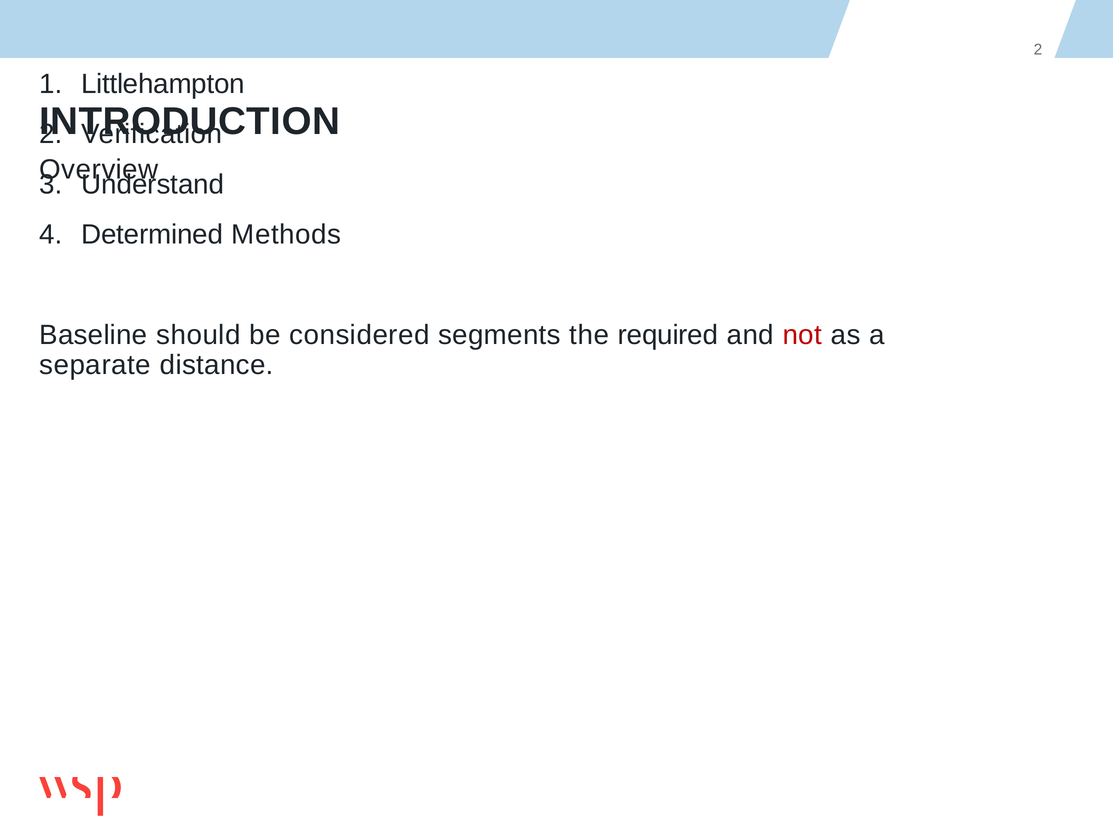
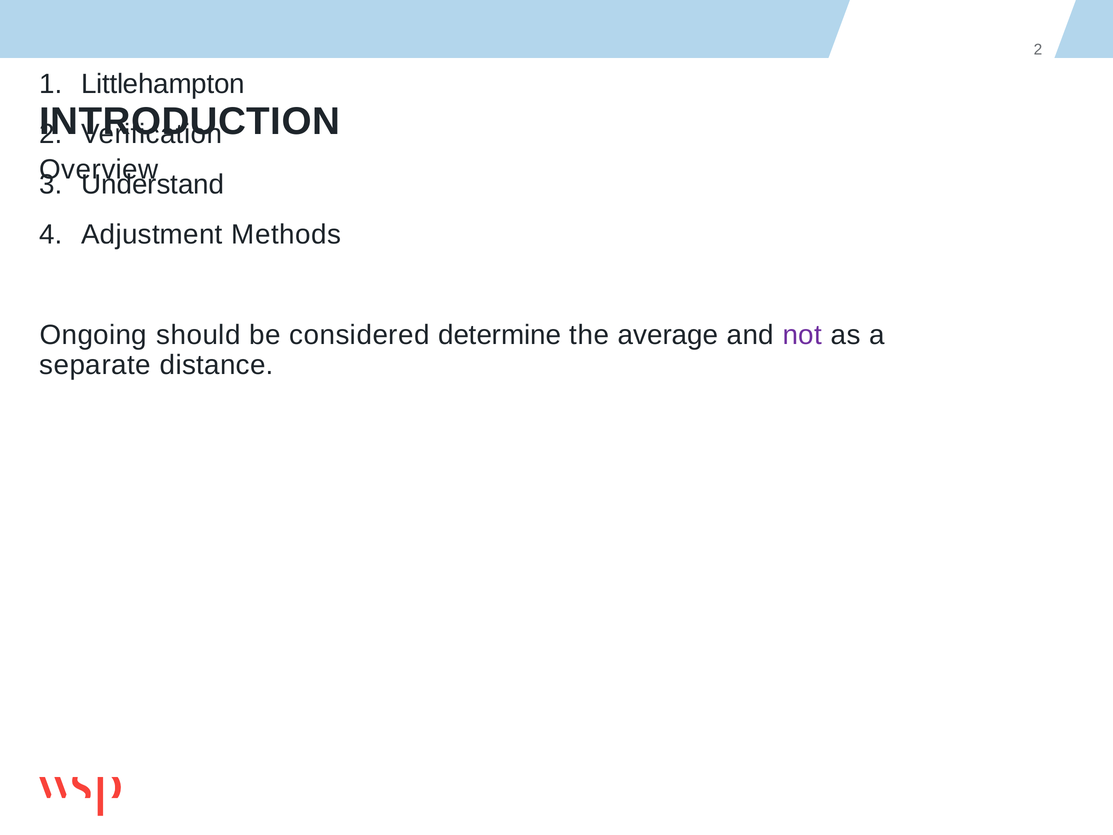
Determined: Determined -> Adjustment (152, 235)
Baseline: Baseline -> Ongoing (93, 335)
segments: segments -> determine (500, 335)
required: required -> average (668, 335)
not colour: red -> purple (802, 335)
